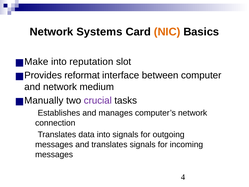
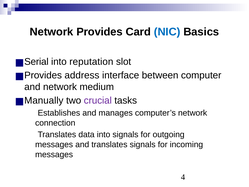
Network Systems: Systems -> Provides (100, 32)
NIC colour: orange -> blue (167, 32)
Make: Make -> Serial (36, 62)
reformat: reformat -> address (82, 75)
